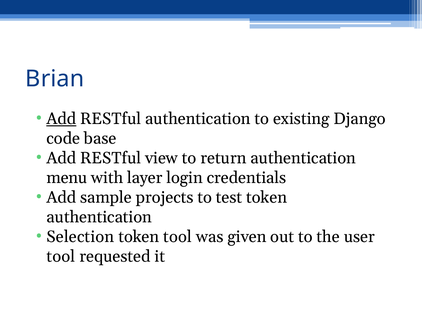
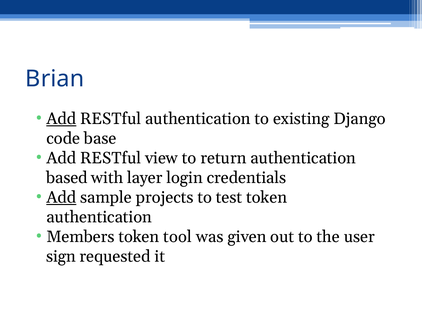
menu: menu -> based (67, 178)
Add underline: none -> present (61, 198)
Selection: Selection -> Members (80, 237)
tool: tool -> sign (61, 257)
